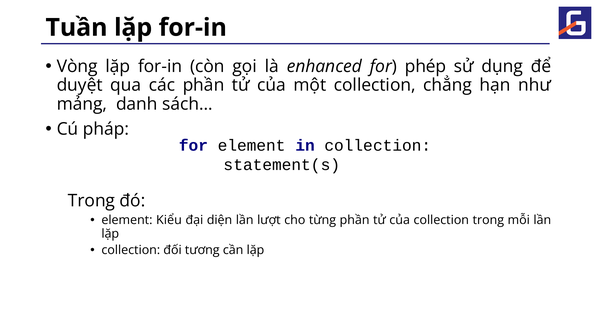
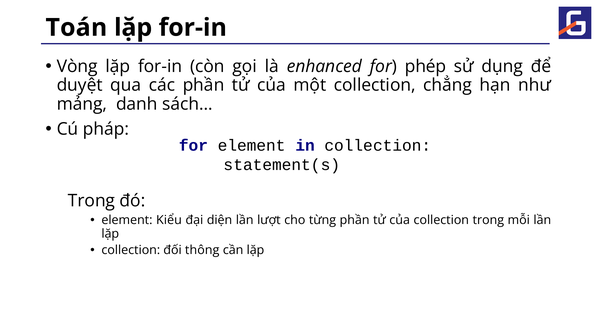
Tuần: Tuần -> Toán (76, 28)
tương: tương -> thông (202, 250)
